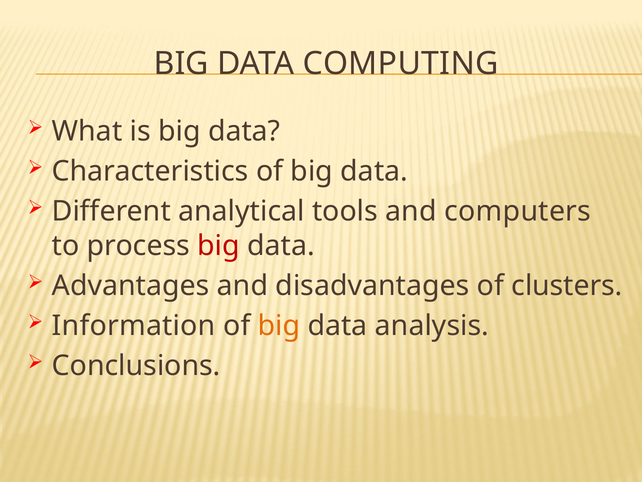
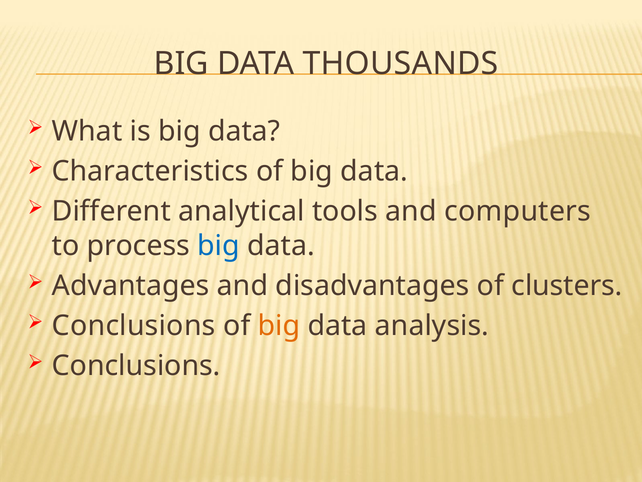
COMPUTING: COMPUTING -> THOUSANDS (401, 64)
big colour: red -> blue (219, 246)
Information: Information -> Conclusions (134, 325)
